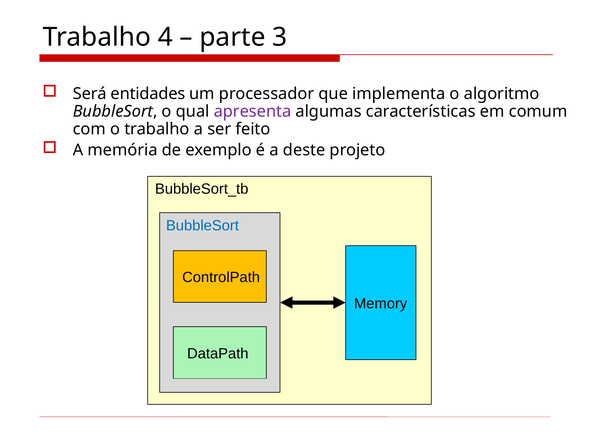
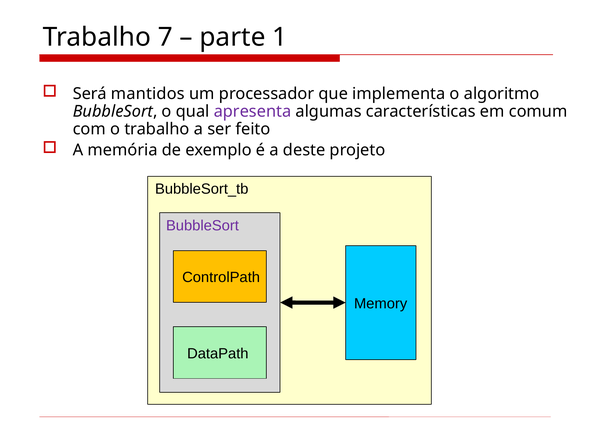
4: 4 -> 7 (165, 37)
3: 3 -> 1 (280, 37)
entidades: entidades -> mantidos (148, 94)
BubbleSort colour: blue -> purple (202, 225)
